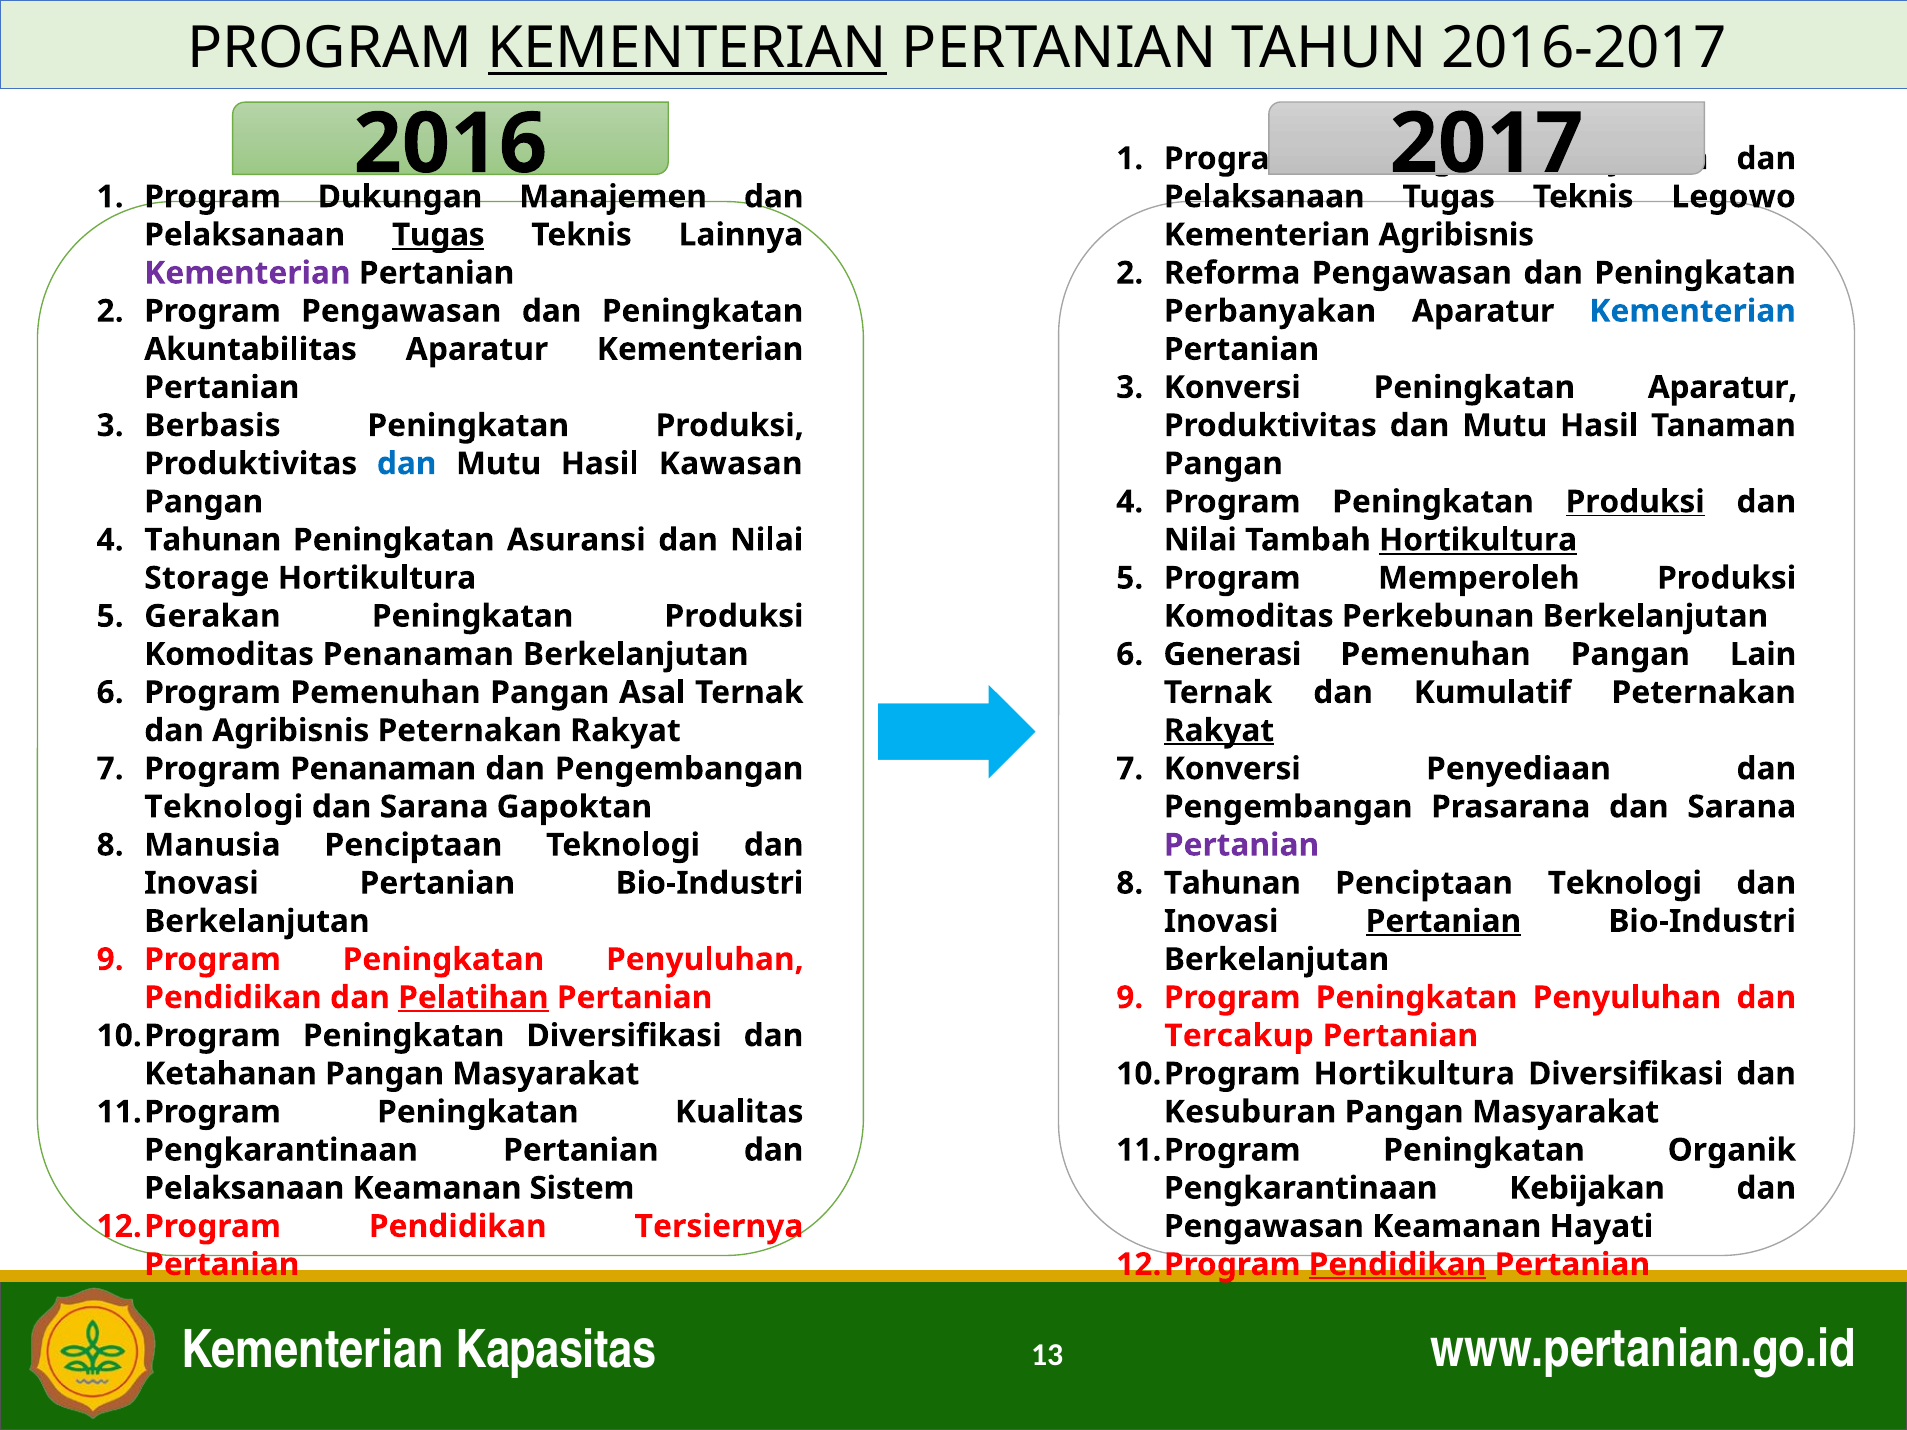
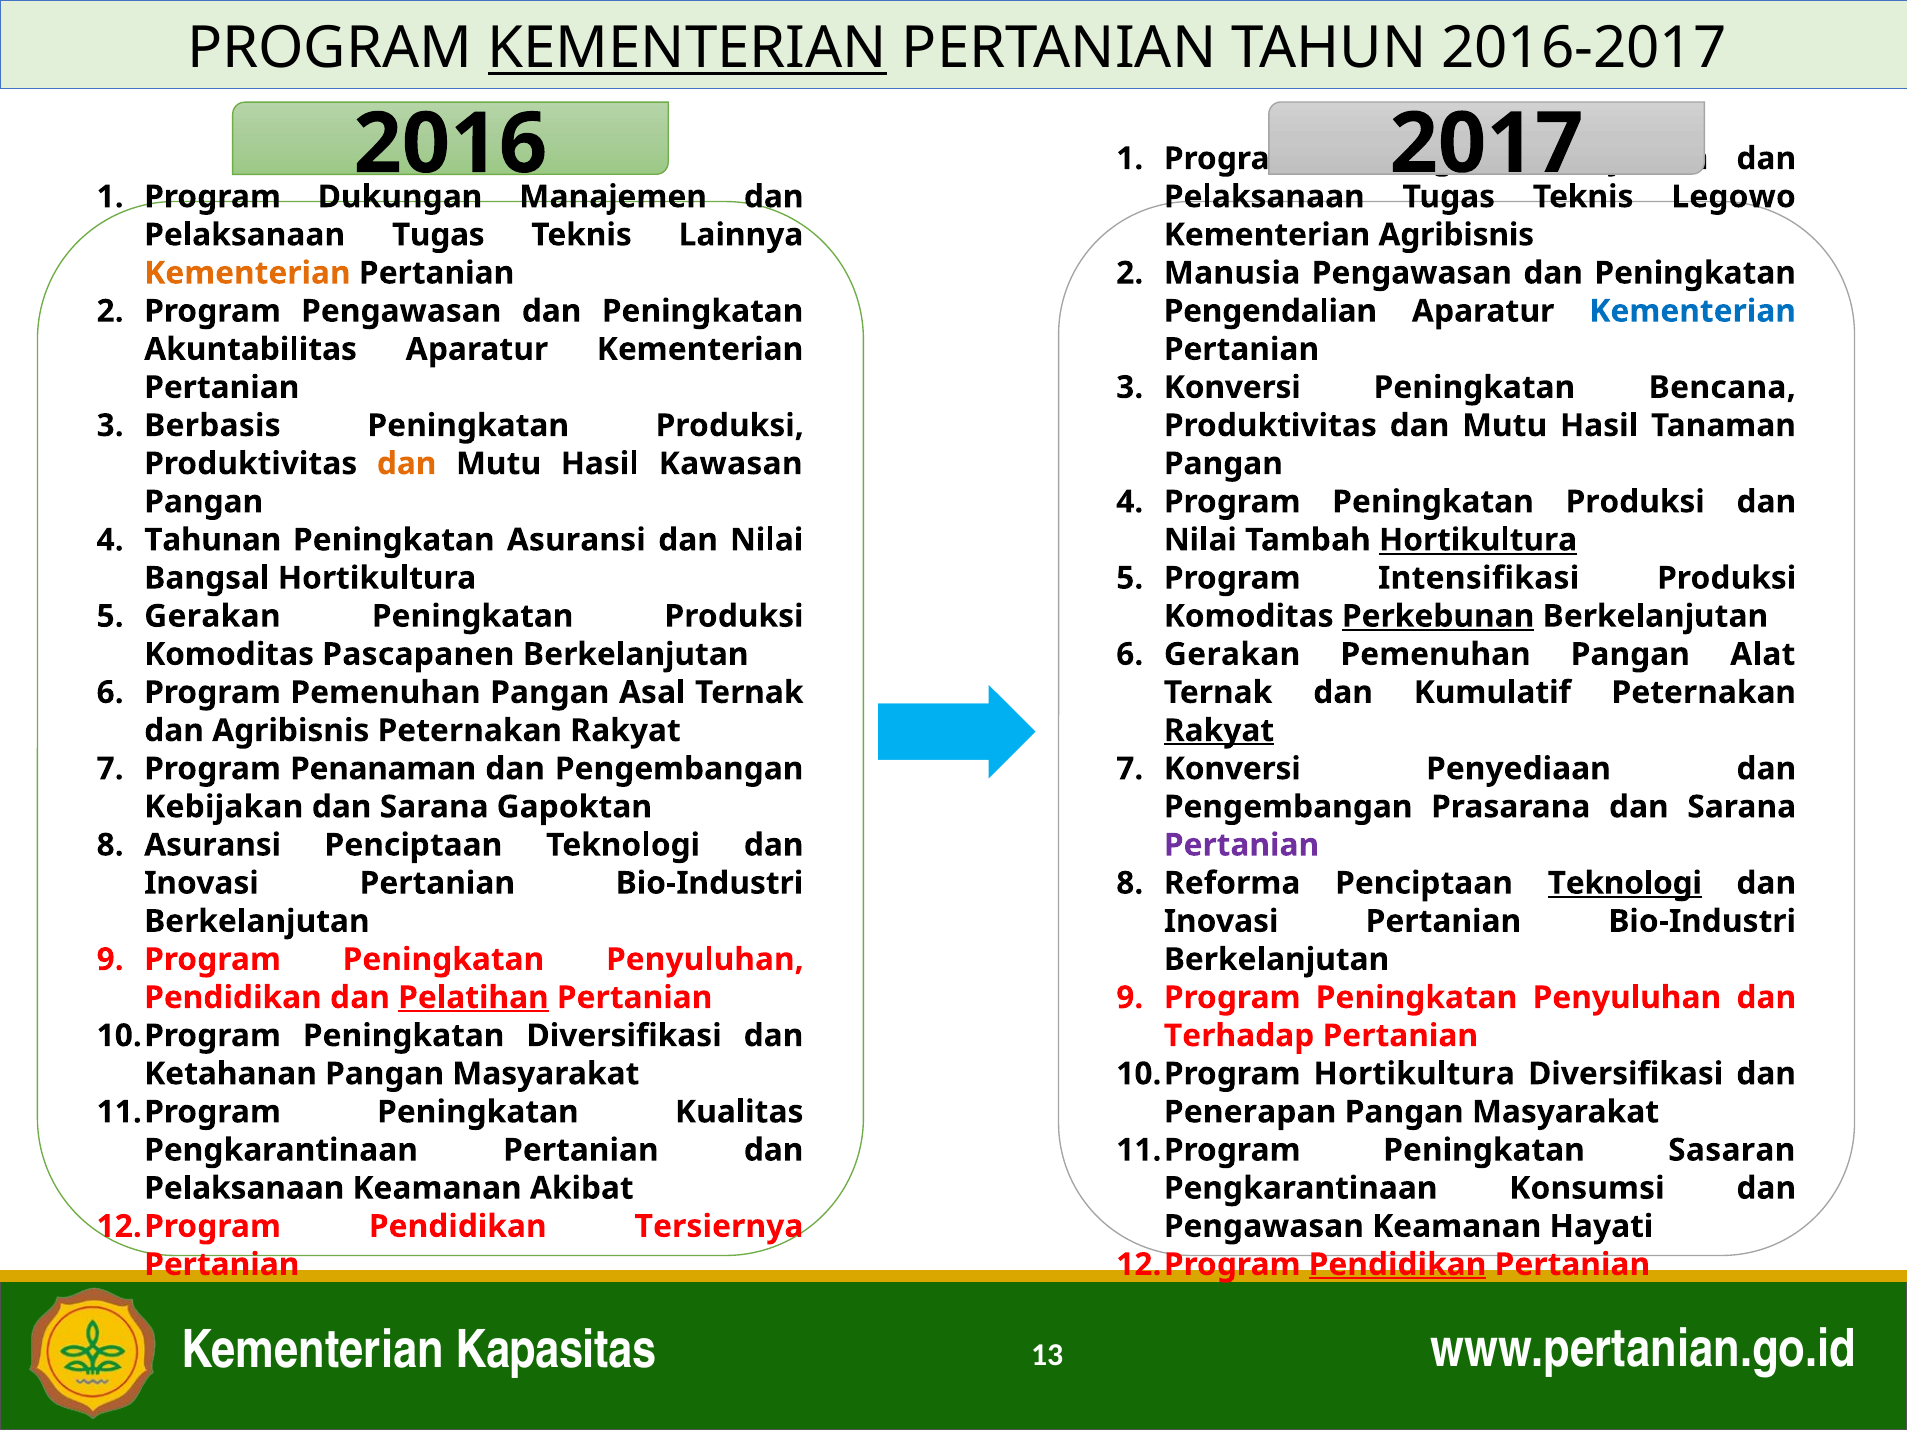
Tugas underline: present -> none (438, 235)
Kementerian colour: purple -> orange (247, 273)
Reforma: Reforma -> Manusia (1232, 273)
Perbanyakan: Perbanyakan -> Pengendalian (1270, 311)
Peningkatan Aparatur: Aparatur -> Bencana (1722, 388)
dan colour: blue -> orange (407, 464)
Produksi underline: present -> none (1635, 502)
Storage: Storage -> Bangsal (207, 578)
Memperoleh: Memperoleh -> Intensifikasi (1479, 578)
Perkebunan underline: none -> present (1438, 616)
Komoditas Penanaman: Penanaman -> Pascapanen (418, 654)
Generasi: Generasi -> Gerakan (1232, 654)
Lain: Lain -> Alat (1763, 654)
Teknologi: Teknologi -> Kebijakan (224, 807)
Manusia: Manusia -> Asuransi (213, 845)
Tahunan: Tahunan -> Reforma (1232, 883)
Teknologi underline: none -> present (1625, 883)
Pertanian underline: present -> none (1443, 921)
Tercakup: Tercakup -> Terhadap (1239, 1036)
Kesuburan: Kesuburan -> Penerapan (1250, 1112)
Organik: Organik -> Sasaran (1732, 1150)
Sistem: Sistem -> Akibat (582, 1188)
Kebijakan: Kebijakan -> Konsumsi (1587, 1188)
